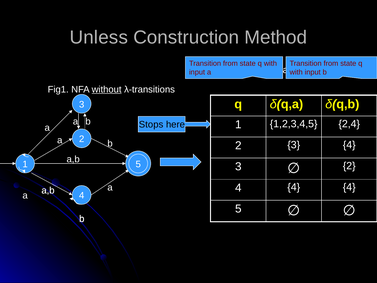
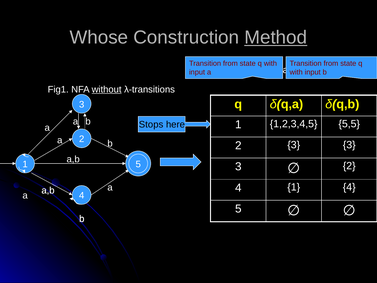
Unless: Unless -> Whose (99, 37)
Method underline: none -> present (276, 37)
2,4: 2,4 -> 5,5 (349, 124)
2 3 4: 4 -> 3 (349, 145)
4: 4 -> 1 (294, 187)
